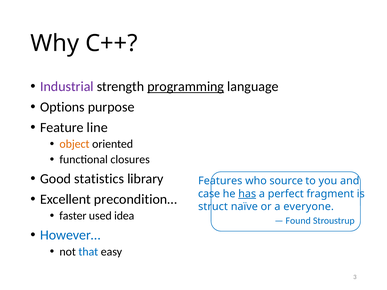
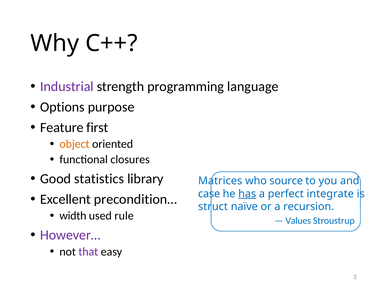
programming underline: present -> none (186, 87)
line: line -> first (97, 128)
Features: Features -> Matrices (220, 181)
fragment: fragment -> integrate (330, 194)
everyone: everyone -> recursion (309, 207)
faster: faster -> width (73, 216)
idea: idea -> rule (124, 216)
Found: Found -> Values (298, 221)
However… colour: blue -> purple (70, 235)
that colour: blue -> purple (88, 252)
